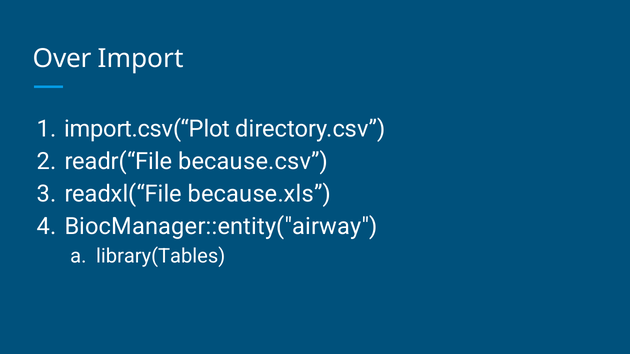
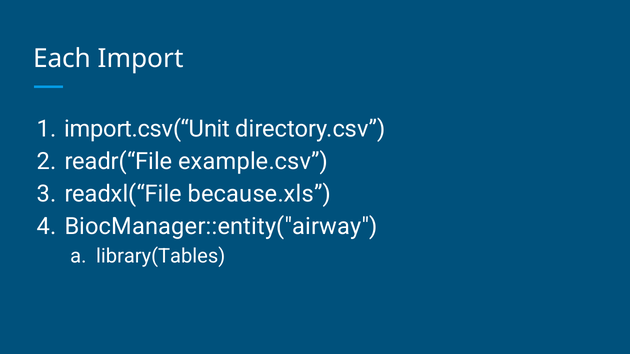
Over: Over -> Each (62, 59)
import.csv(“Plot: import.csv(“Plot -> import.csv(“Unit (147, 129)
because.csv: because.csv -> example.csv (253, 162)
